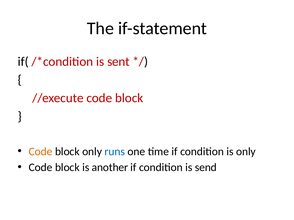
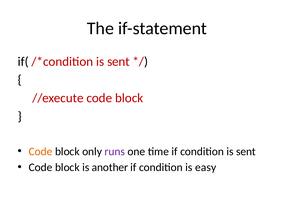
runs colour: blue -> purple (115, 152)
condition is only: only -> sent (246, 152)
send: send -> easy (206, 168)
